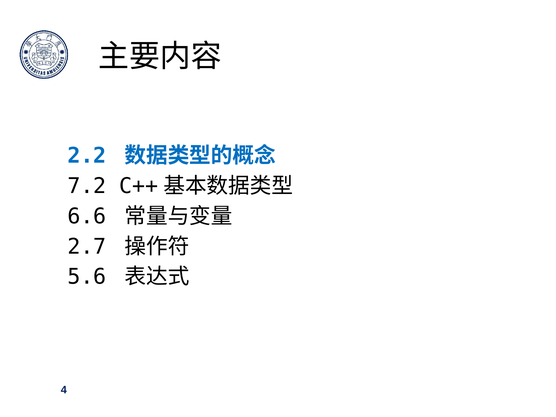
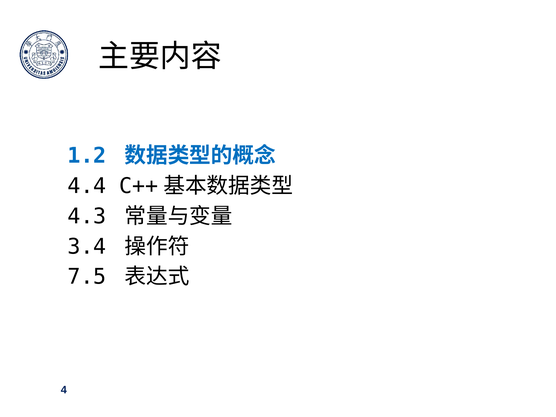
2.2: 2.2 -> 1.2 (87, 156)
7.2: 7.2 -> 4.4 (87, 186)
6.6: 6.6 -> 4.3 (87, 216)
2.7: 2.7 -> 3.4 (87, 247)
5.6: 5.6 -> 7.5 (87, 277)
